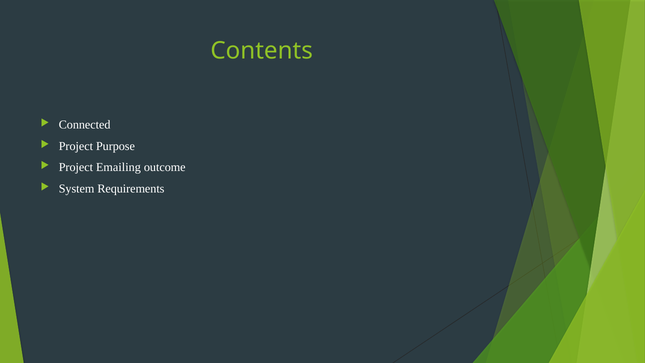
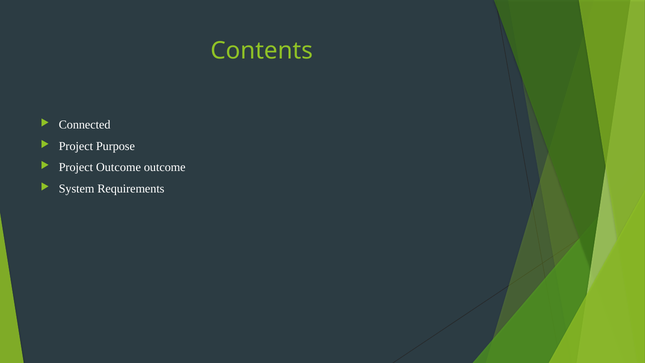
Project Emailing: Emailing -> Outcome (118, 167)
